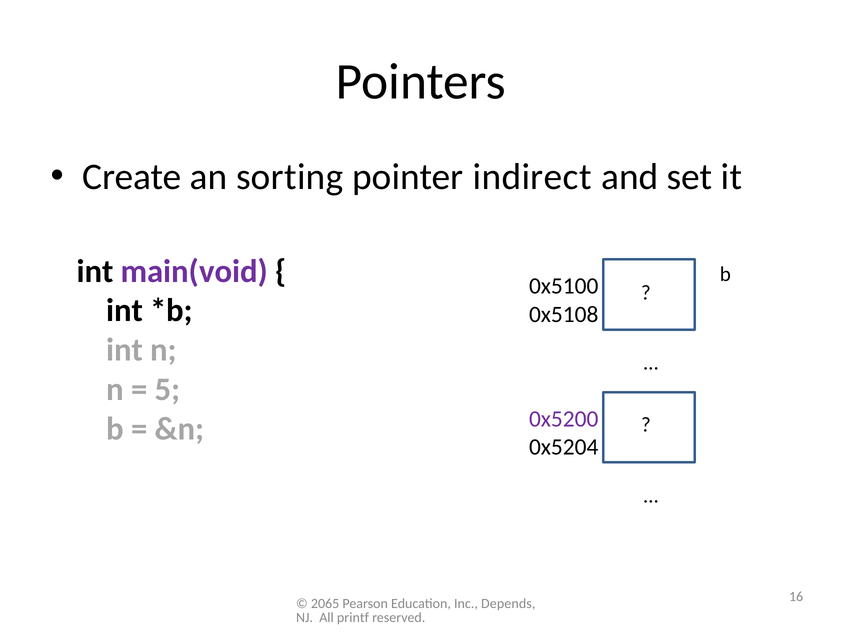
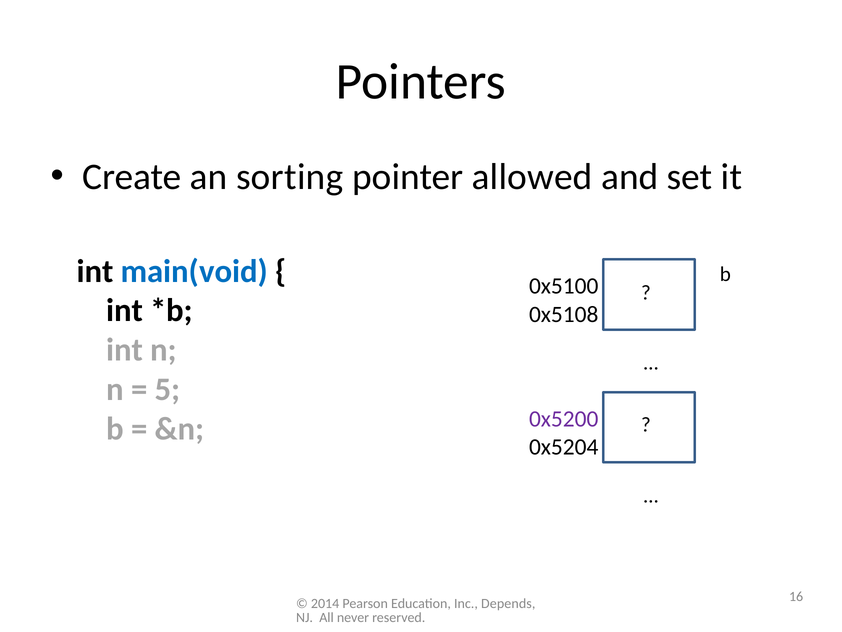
indirect: indirect -> allowed (532, 177)
main(void colour: purple -> blue (194, 271)
2065: 2065 -> 2014 (325, 603)
printf: printf -> never (353, 617)
